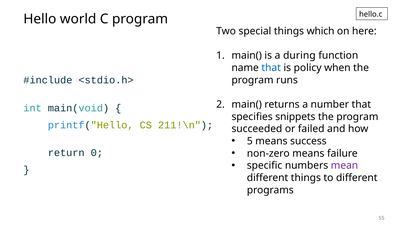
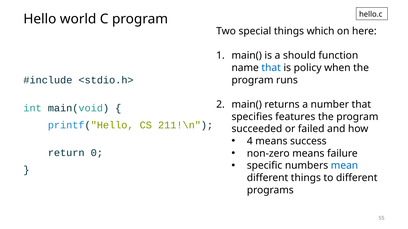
during: during -> should (299, 56)
snippets: snippets -> features (295, 117)
5: 5 -> 4 (250, 141)
mean colour: purple -> blue (344, 166)
